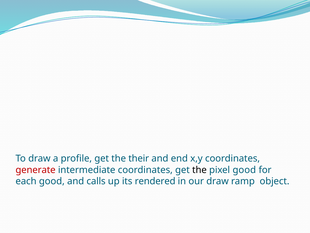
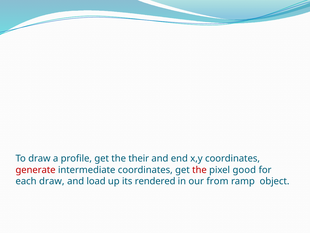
the colour: black -> red (199, 170)
each good: good -> draw (52, 181)
calls: calls -> load (96, 181)
our draw: draw -> from (217, 181)
